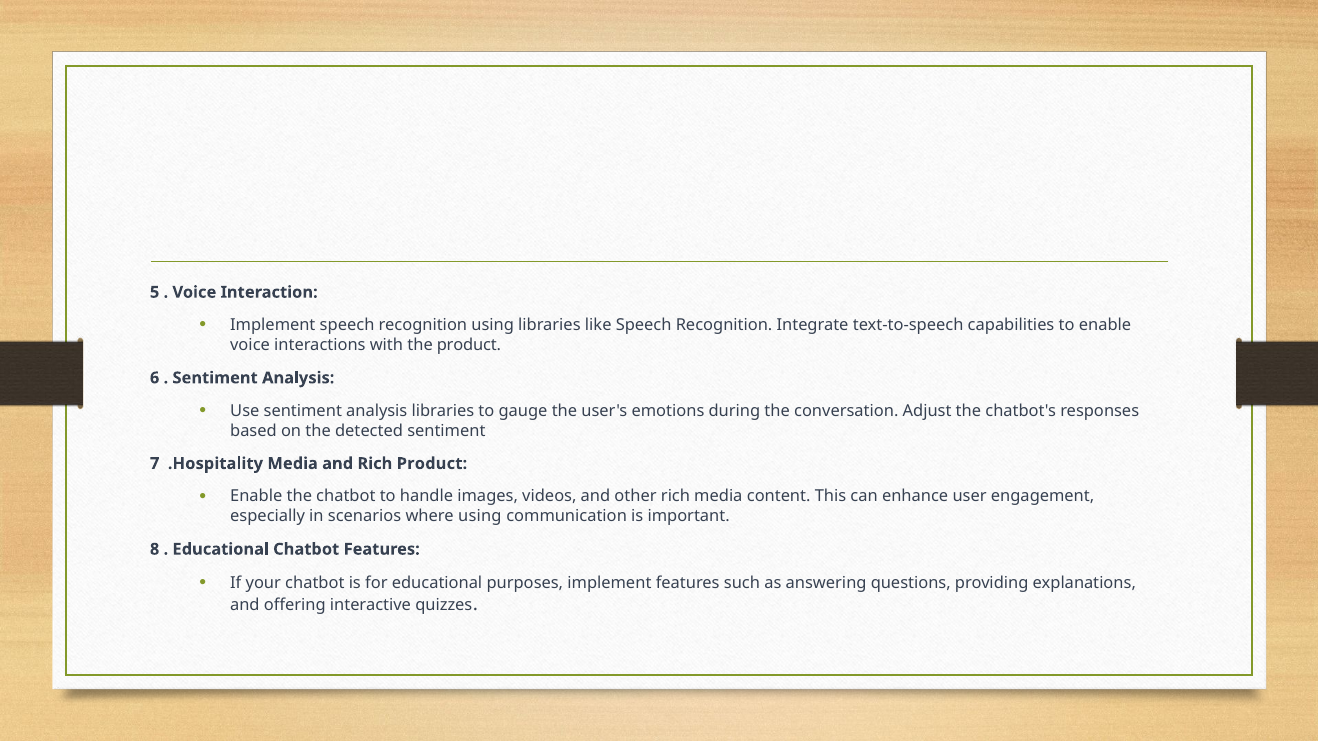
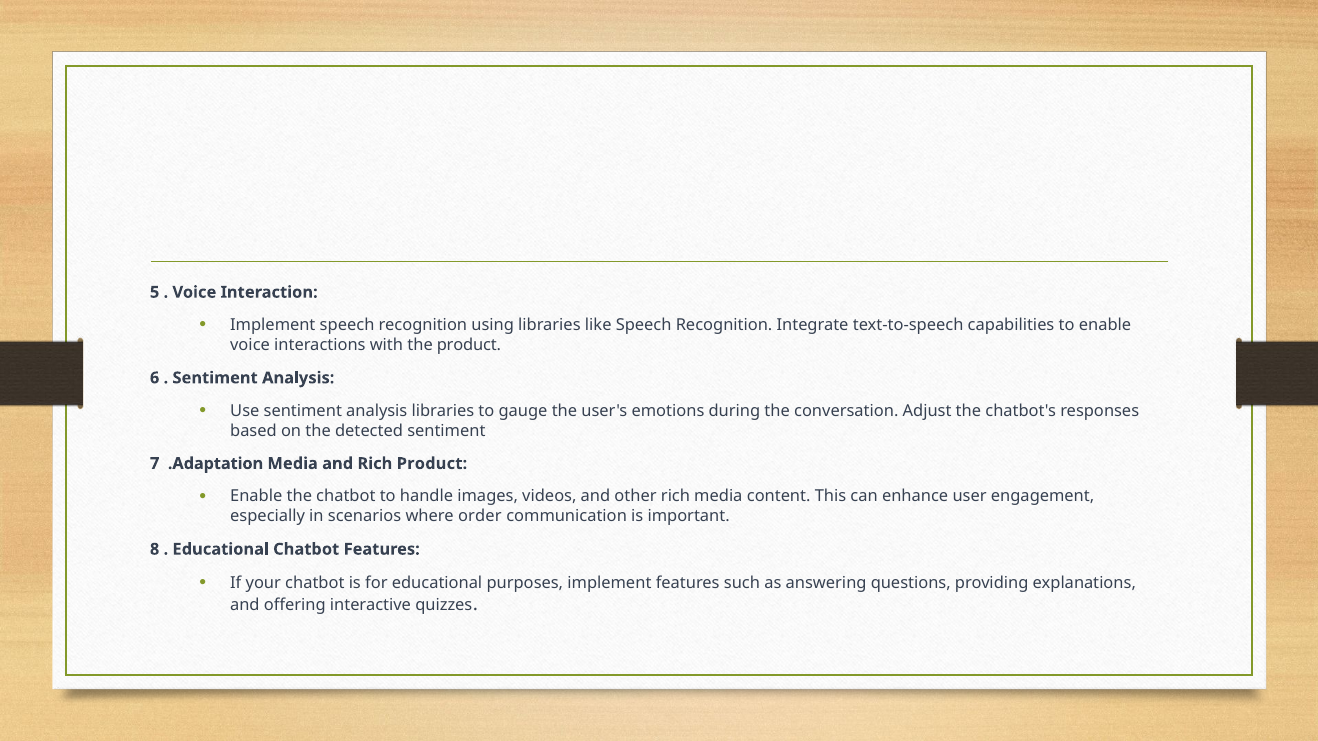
.Hospitality: .Hospitality -> .Adaptation (216, 464)
where using: using -> order (480, 517)
